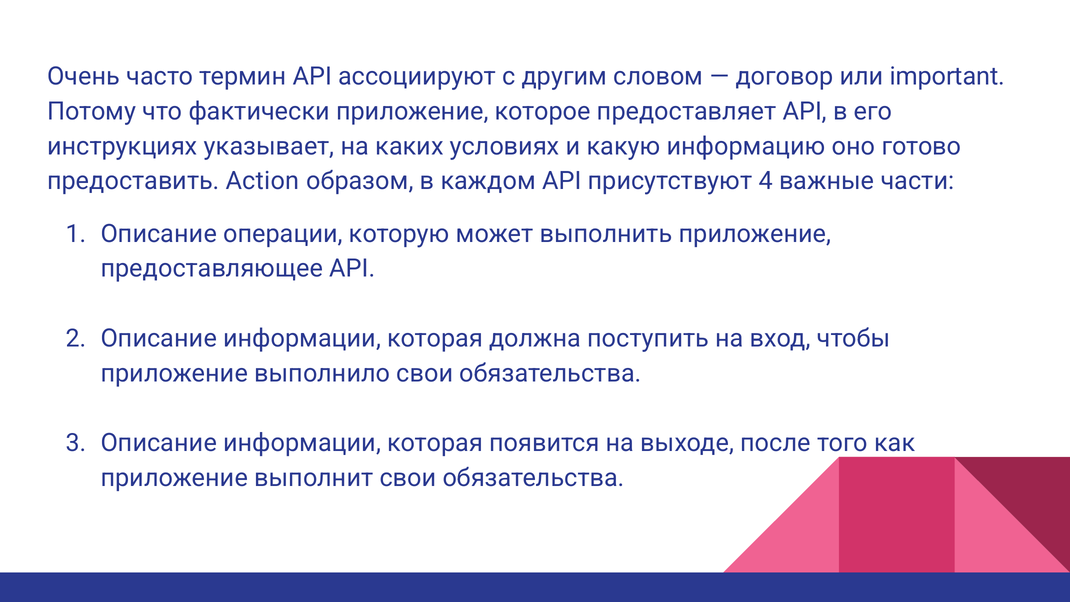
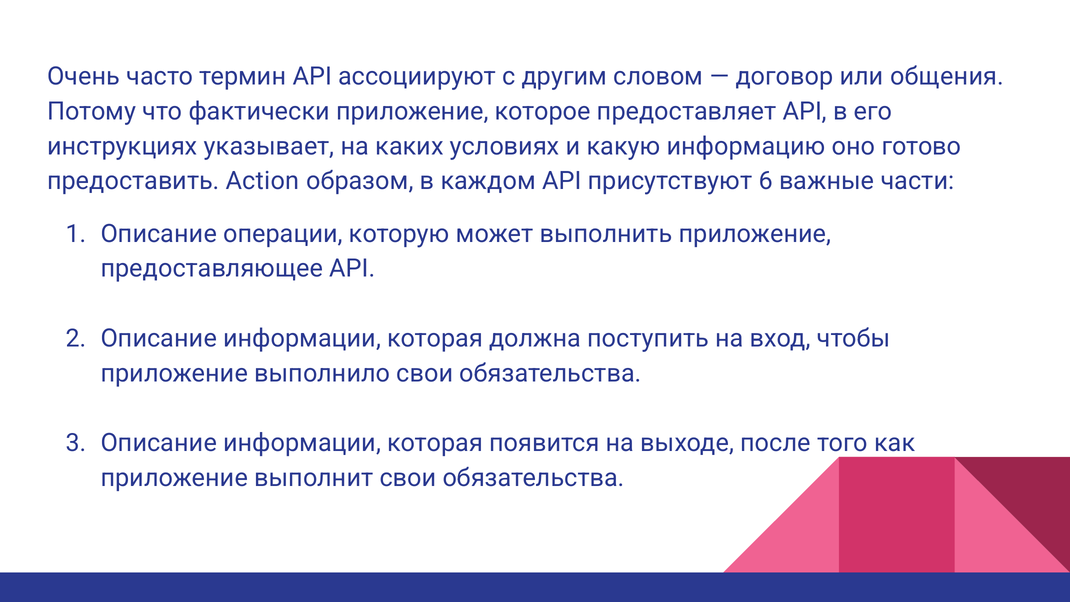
important: important -> общения (947, 77)
4: 4 -> 6 (766, 181)
